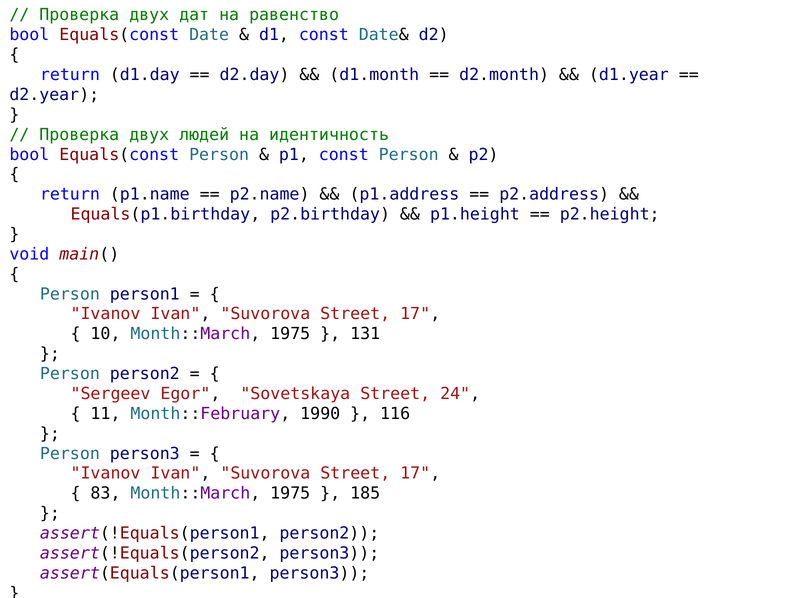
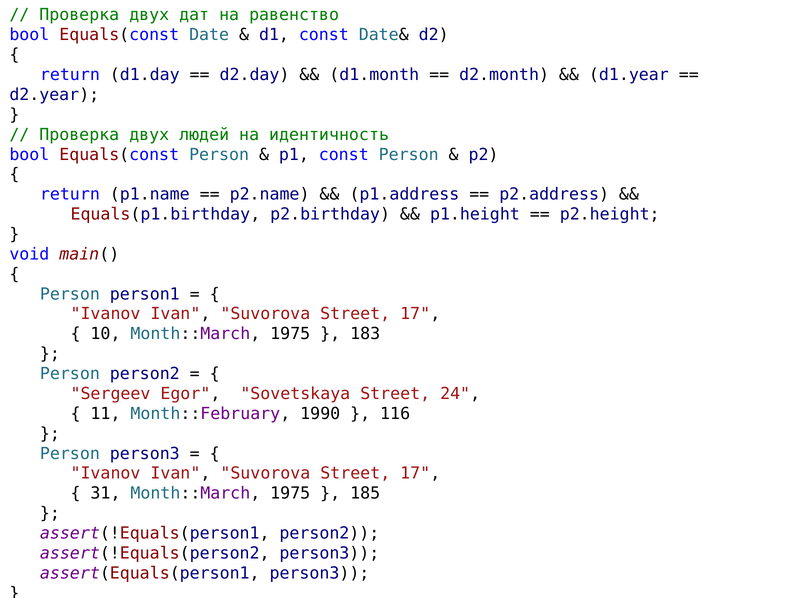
131: 131 -> 183 (365, 334)
83: 83 -> 31 (105, 493)
